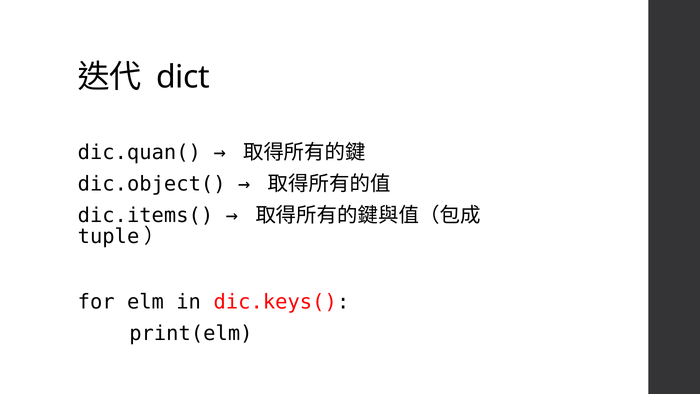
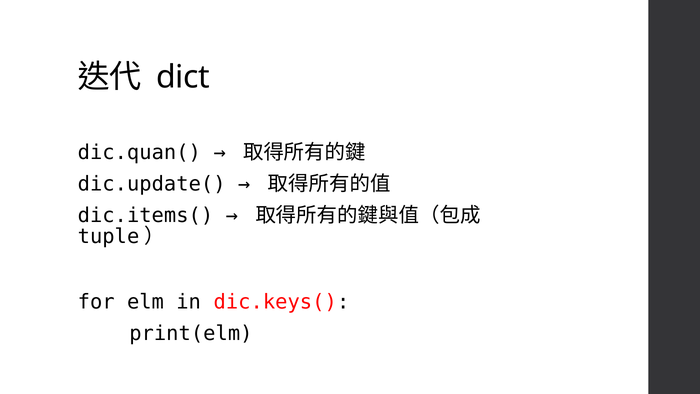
dic.object(: dic.object( -> dic.update( (152, 184)
